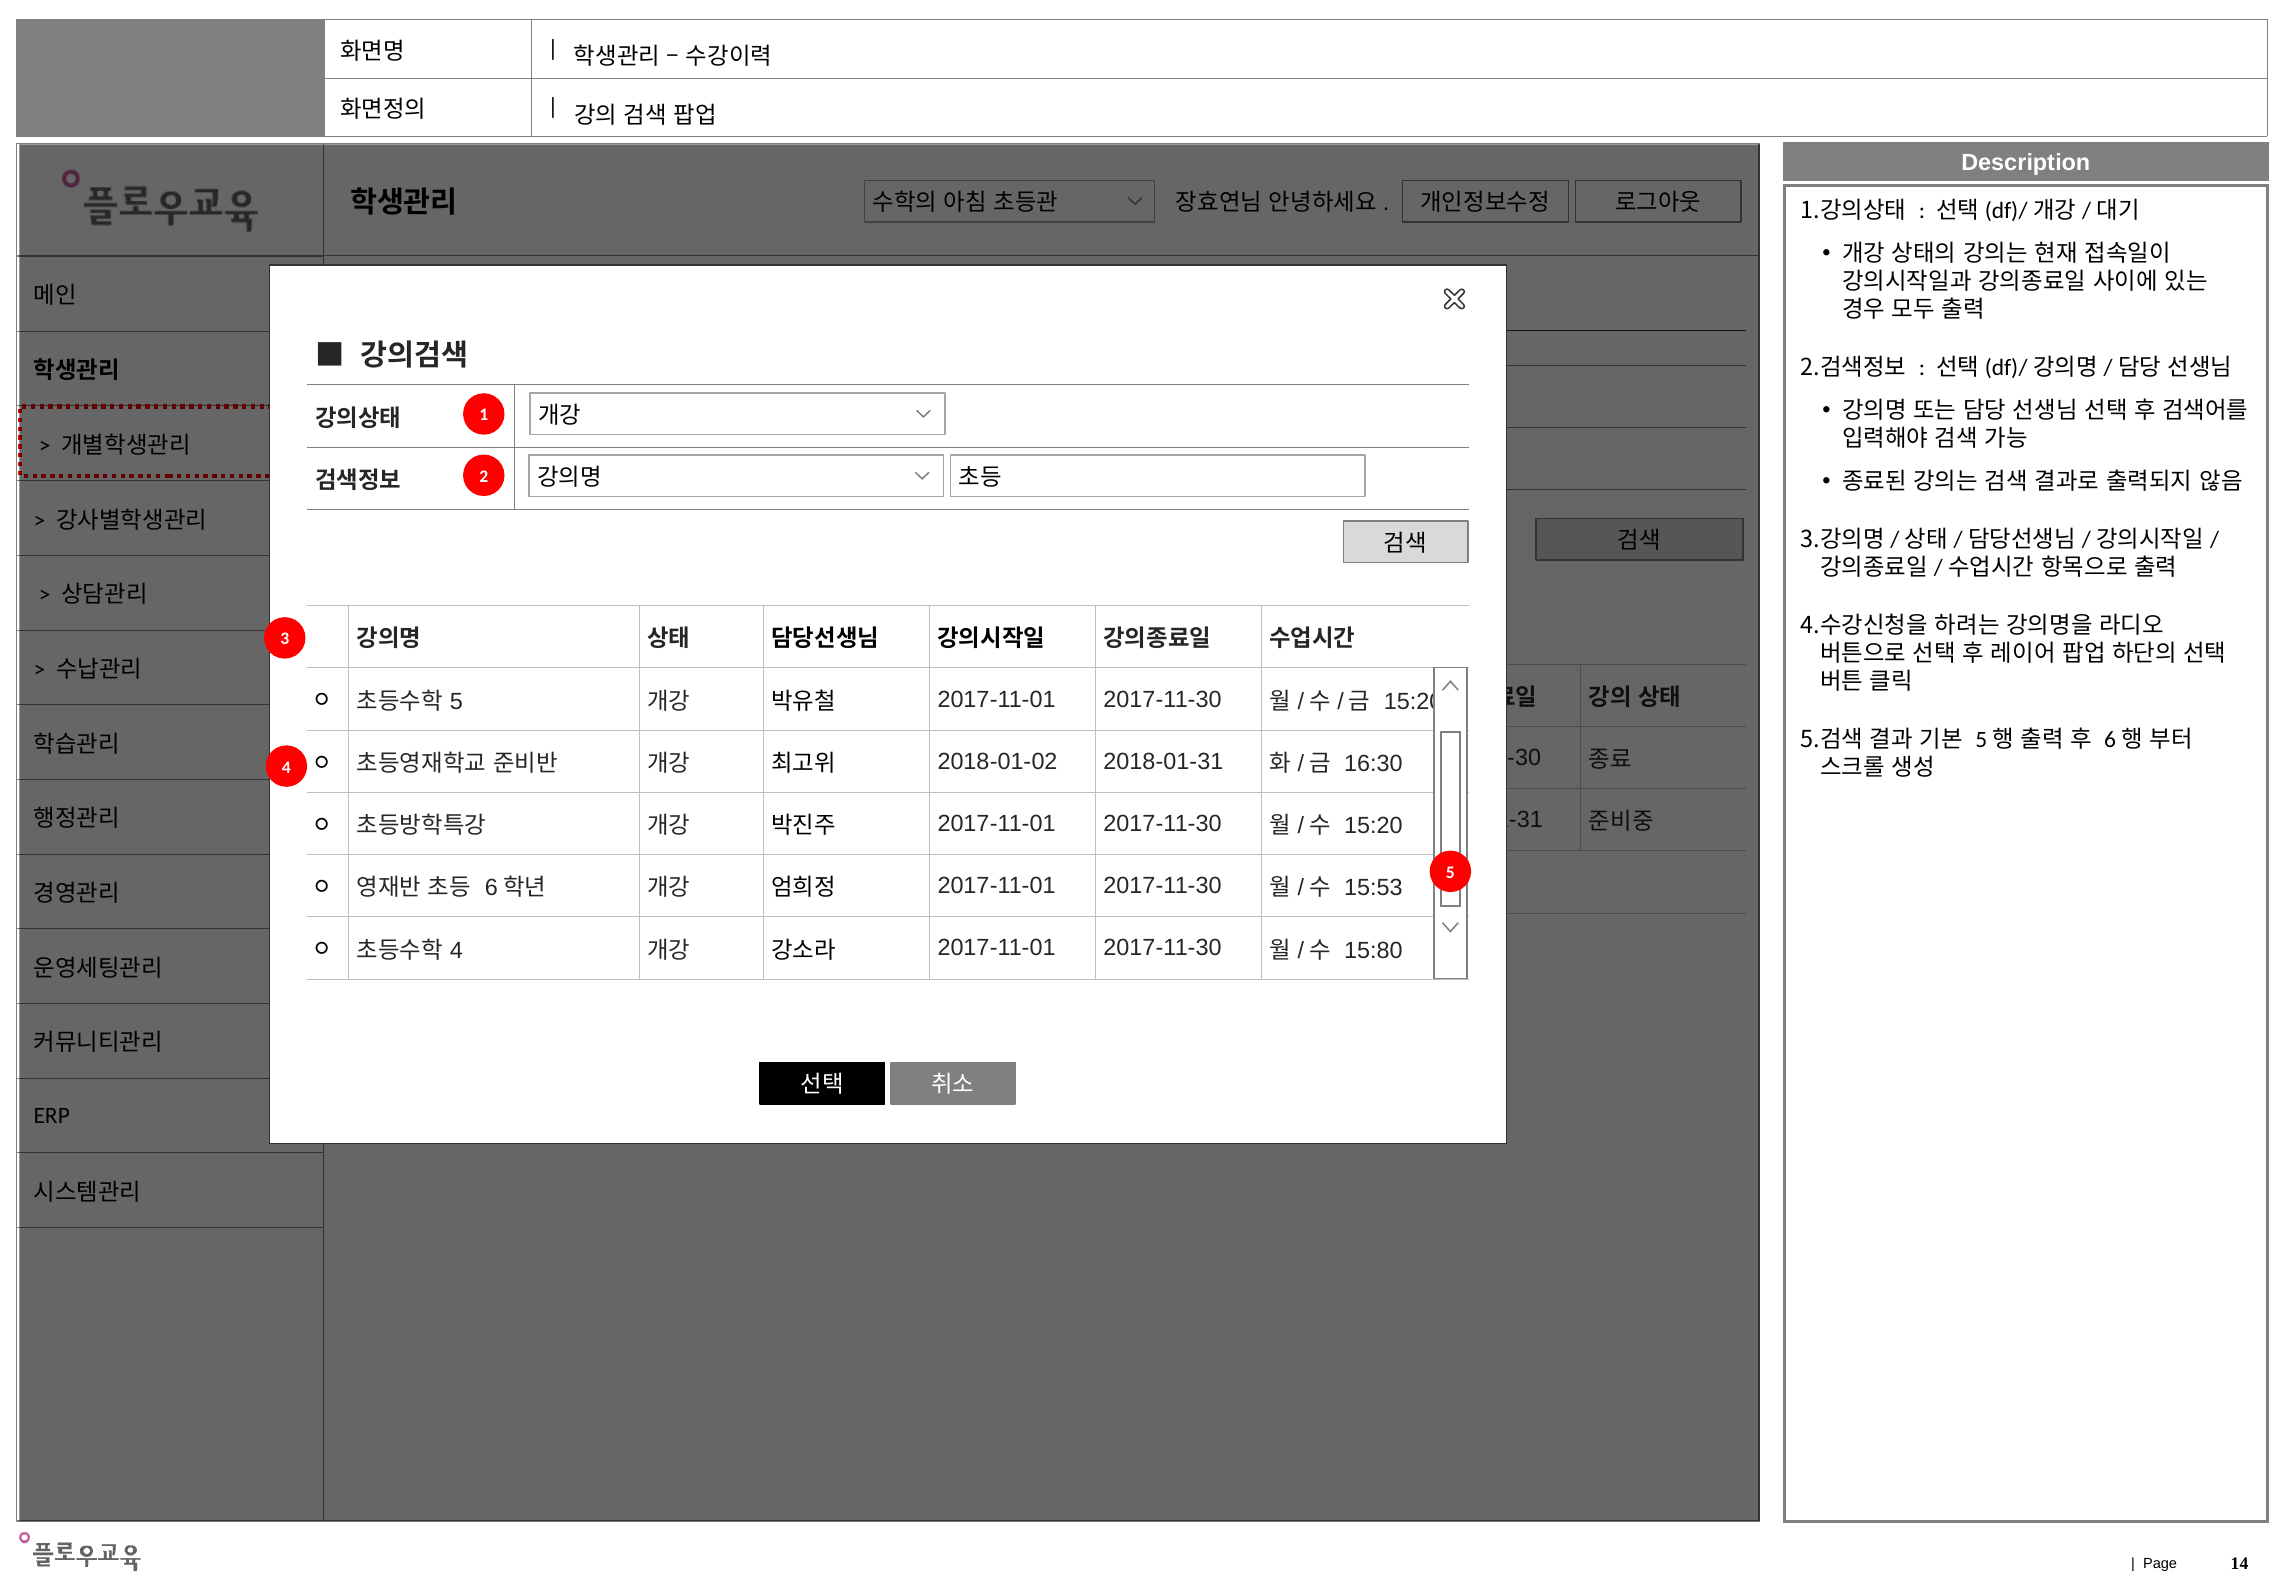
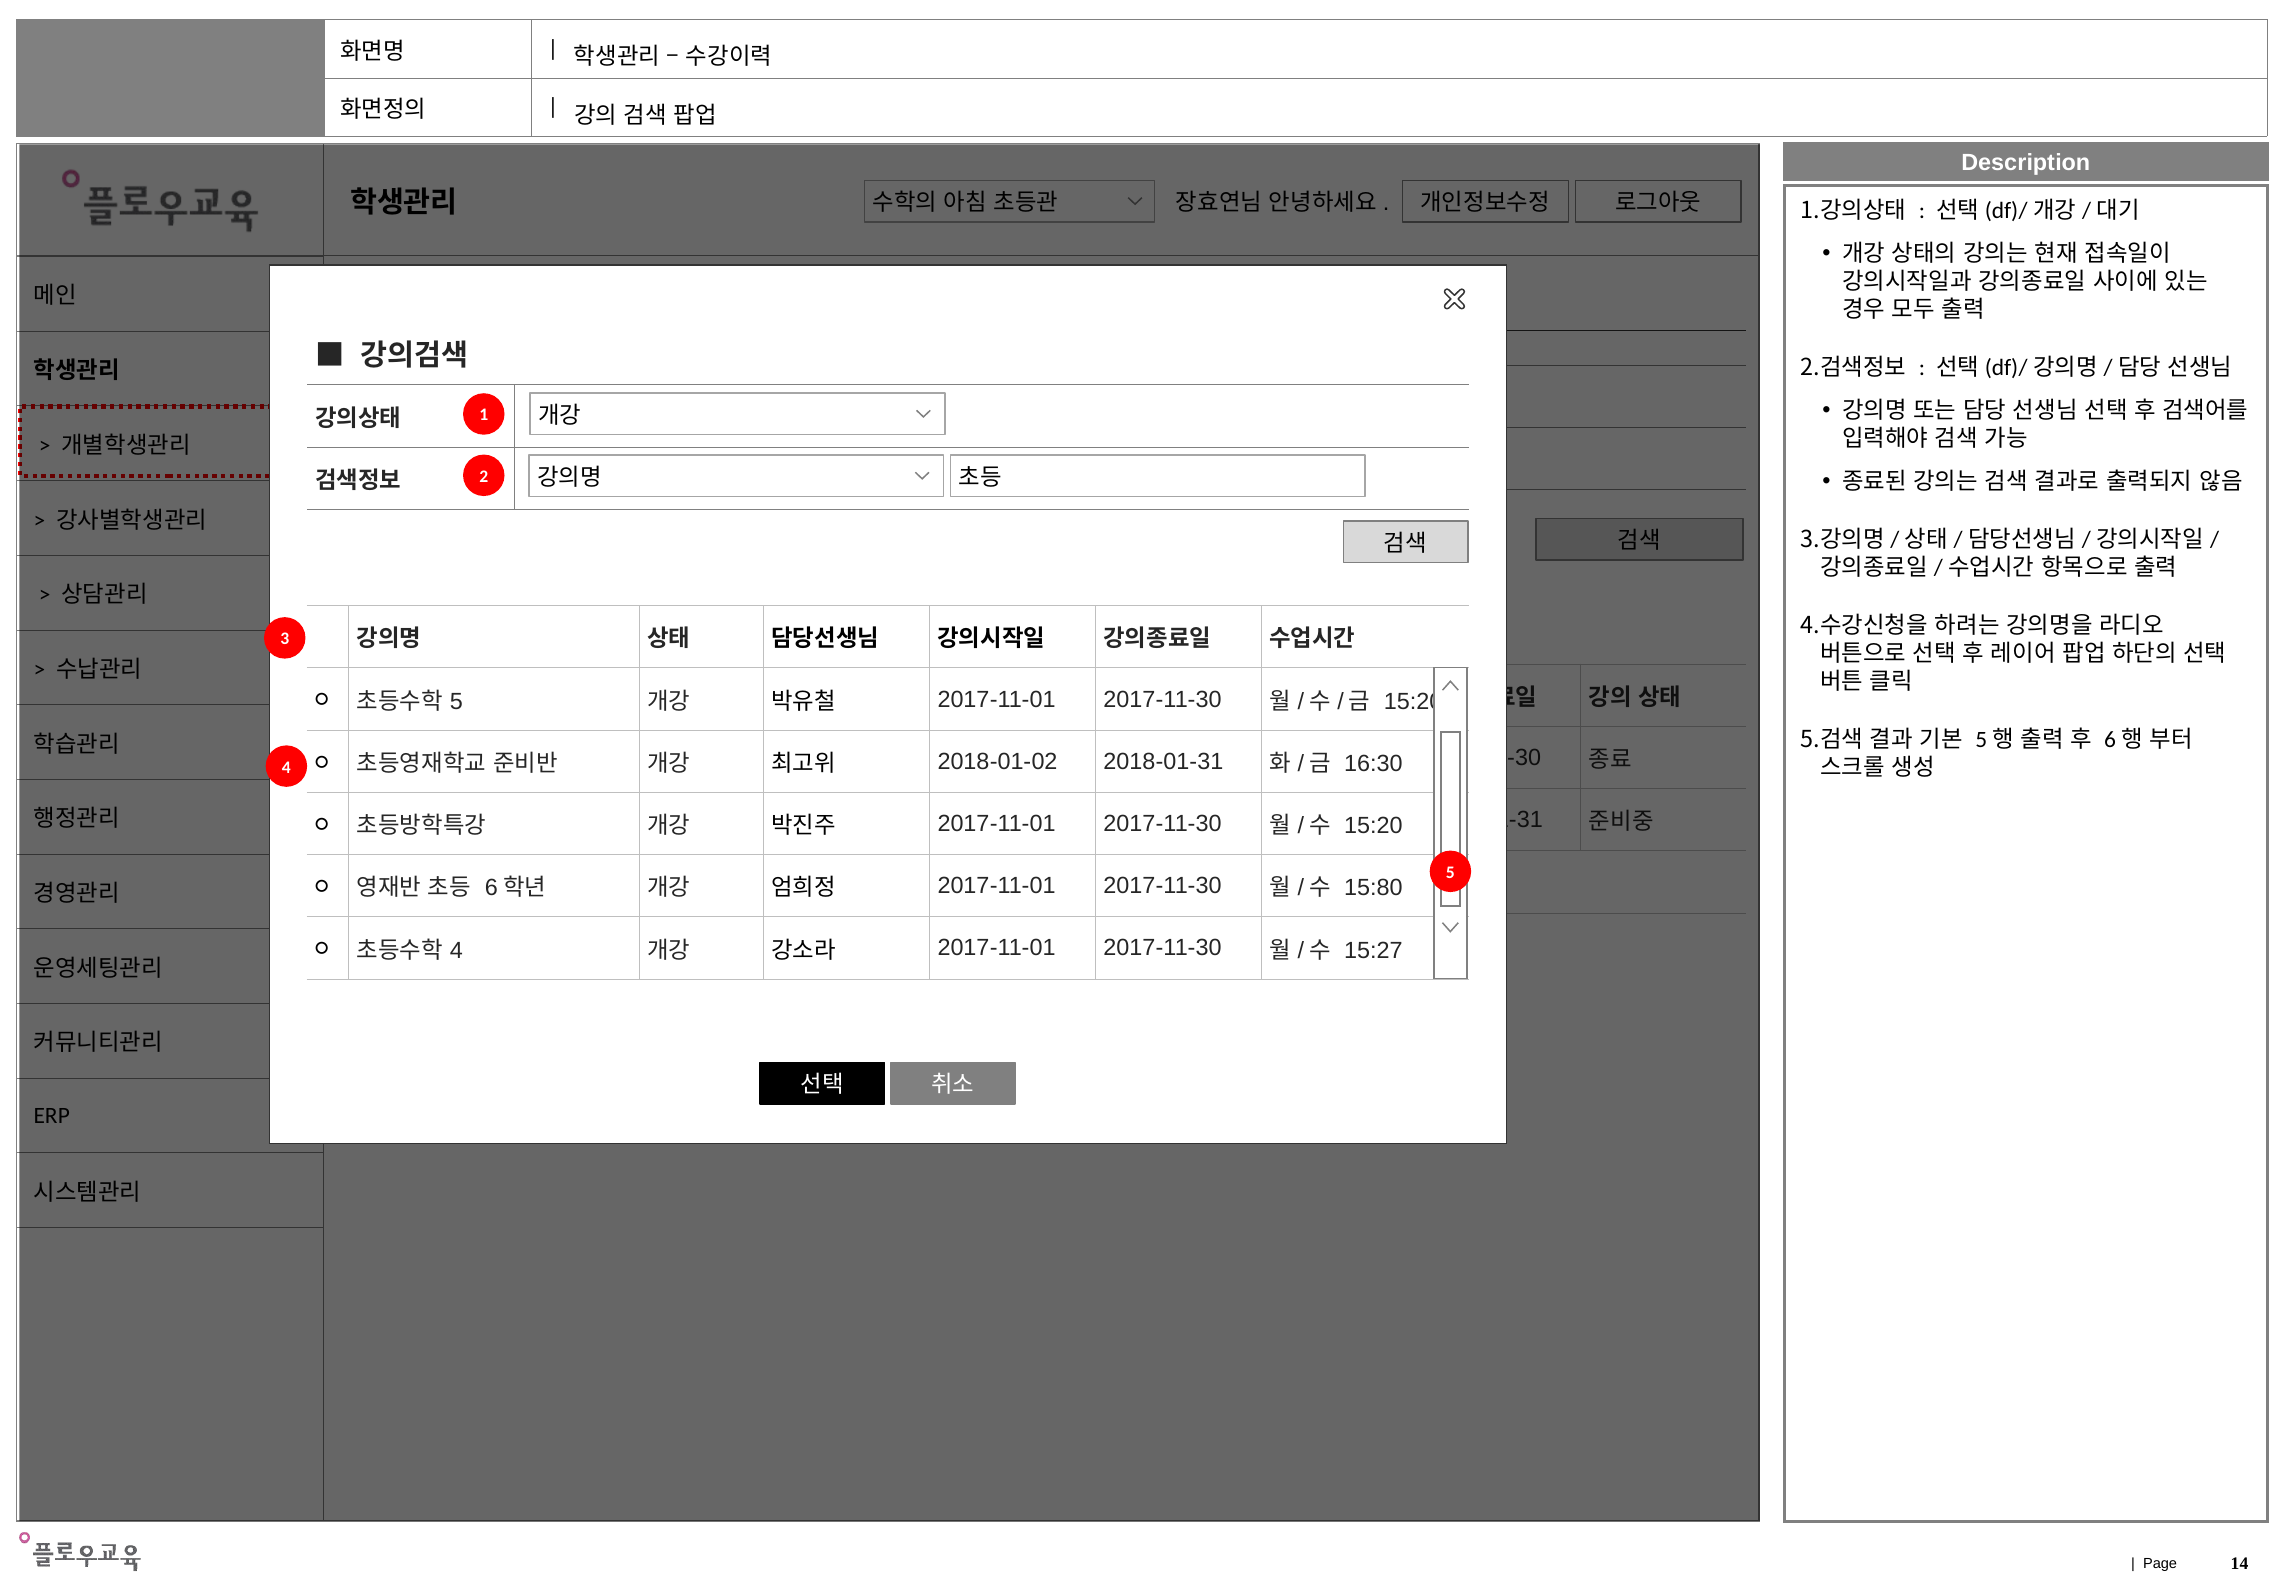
15:53: 15:53 -> 15:80 (1373, 888)
15:80: 15:80 -> 15:27 (1373, 950)
